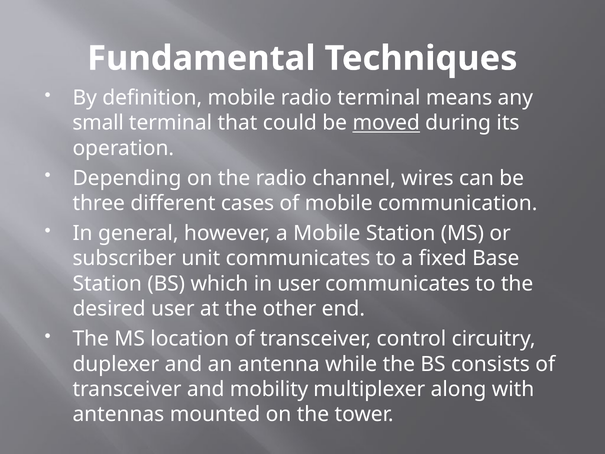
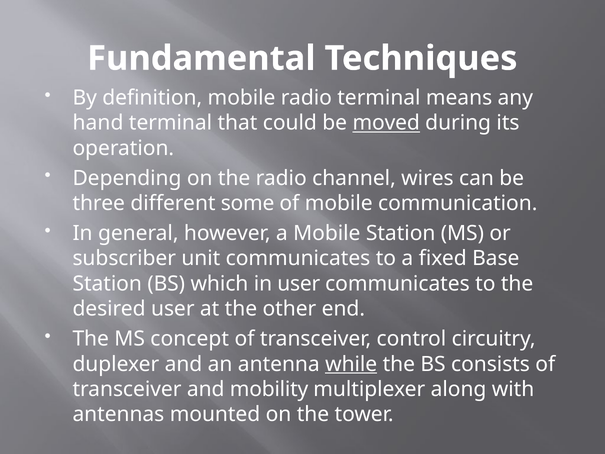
small: small -> hand (98, 123)
cases: cases -> some (248, 203)
location: location -> concept (190, 339)
while underline: none -> present (351, 364)
